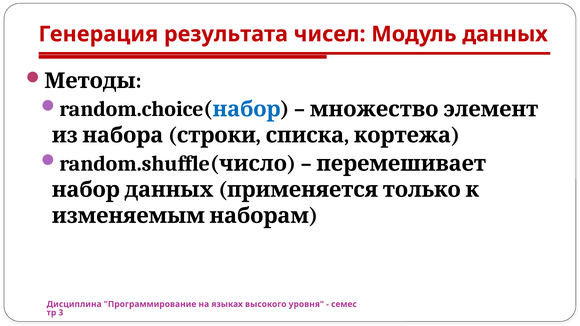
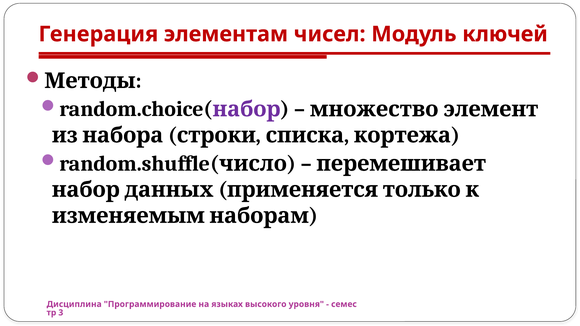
результата: результата -> элементам (226, 34)
данных: данных -> ключей (505, 34)
набор colour: blue -> purple (247, 109)
